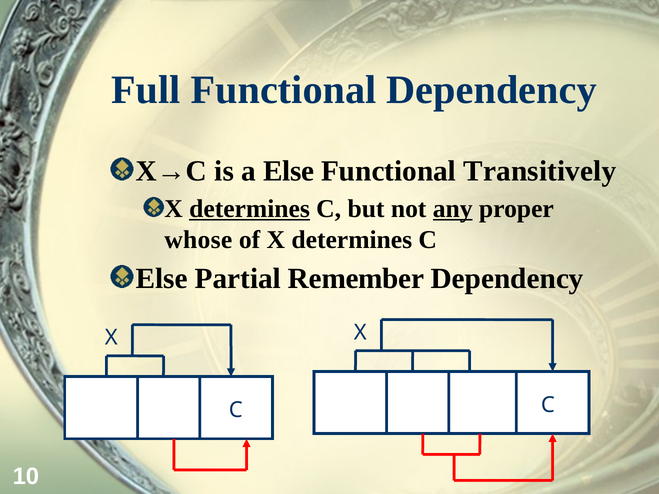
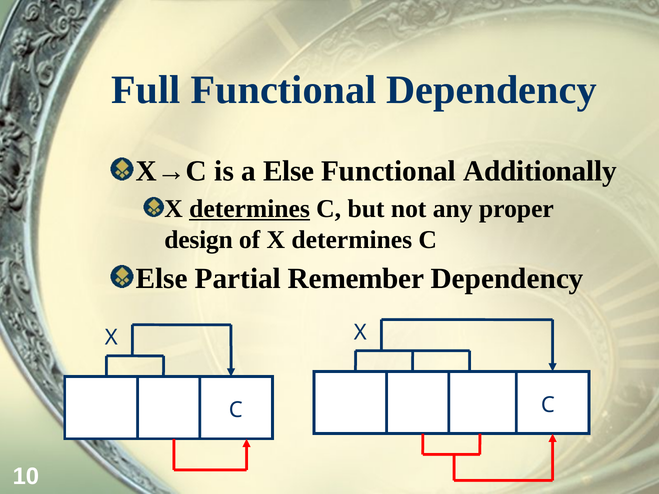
Transitively: Transitively -> Additionally (540, 171)
any underline: present -> none (453, 209)
whose: whose -> design (199, 240)
